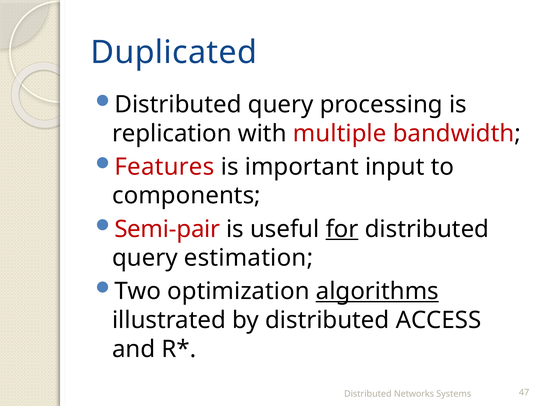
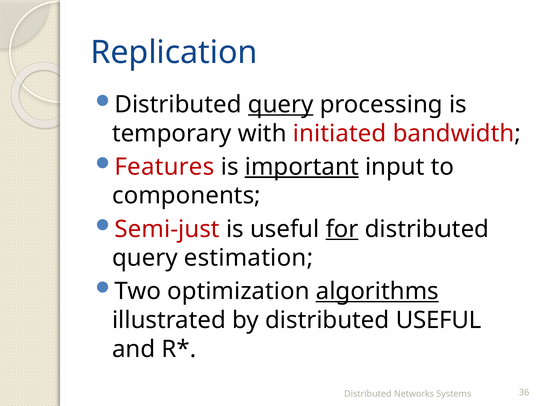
Duplicated: Duplicated -> Replication (174, 52)
query underline: none -> present (281, 105)
replication: replication -> temporary (172, 134)
multiple: multiple -> initiated (340, 134)
important underline: none -> present (302, 167)
Semi-pair: Semi-pair -> Semi-just (167, 229)
distributed ACCESS: ACCESS -> USEFUL (439, 321)
47: 47 -> 36 (524, 393)
